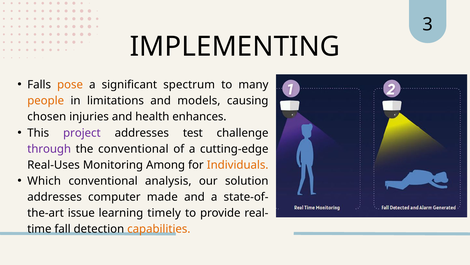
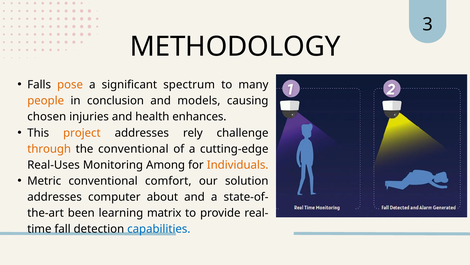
IMPLEMENTING: IMPLEMENTING -> METHODOLOGY (235, 46)
limitations: limitations -> conclusion (116, 101)
project colour: purple -> orange (82, 133)
test: test -> rely (193, 133)
through colour: purple -> orange (49, 149)
Which: Which -> Metric (44, 181)
analysis: analysis -> comfort (168, 181)
made: made -> about (162, 197)
issue: issue -> been (81, 213)
timely: timely -> matrix (164, 213)
capabilities colour: orange -> blue (159, 229)
